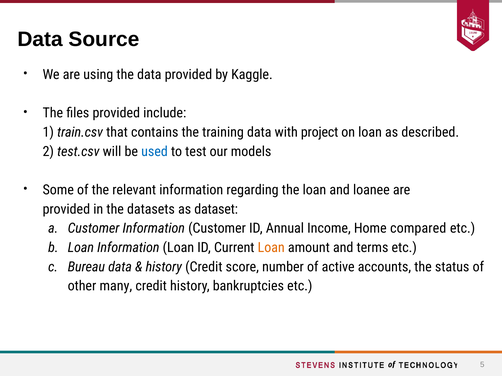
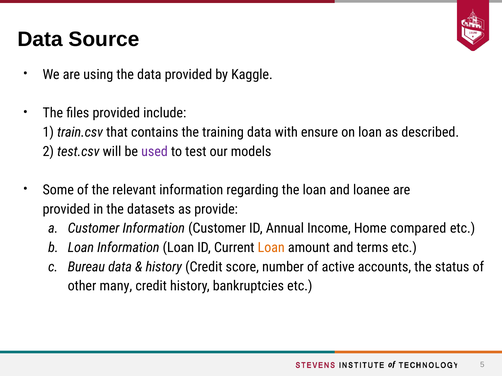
project: project -> ensure (320, 132)
used colour: blue -> purple (155, 152)
dataset: dataset -> provide (216, 209)
